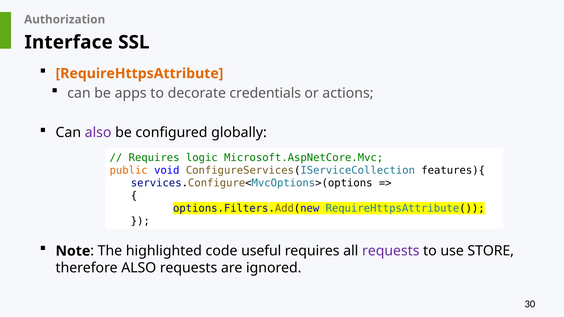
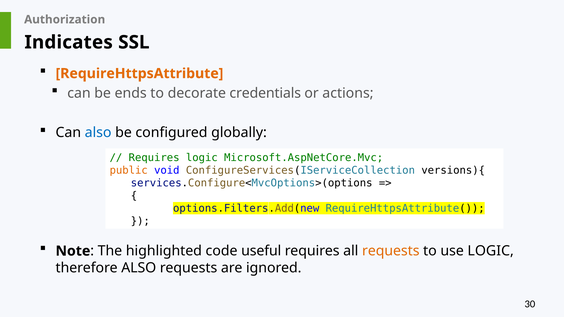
Interface: Interface -> Indicates (69, 42)
apps: apps -> ends (131, 93)
also colour: purple -> blue (98, 133)
features){: features){ -> versions){ (453, 170)
requests colour: purple -> orange (391, 251)
use STORE: STORE -> LOGIC (491, 251)
